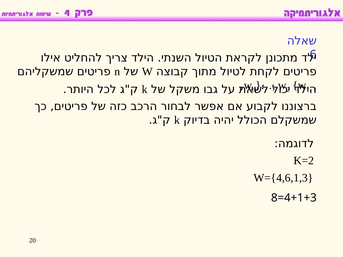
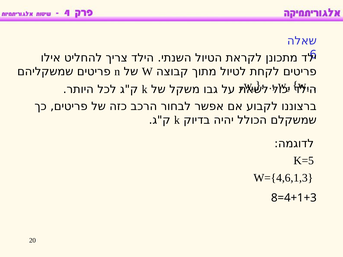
K=2: K=2 -> K=5 (304, 161)
